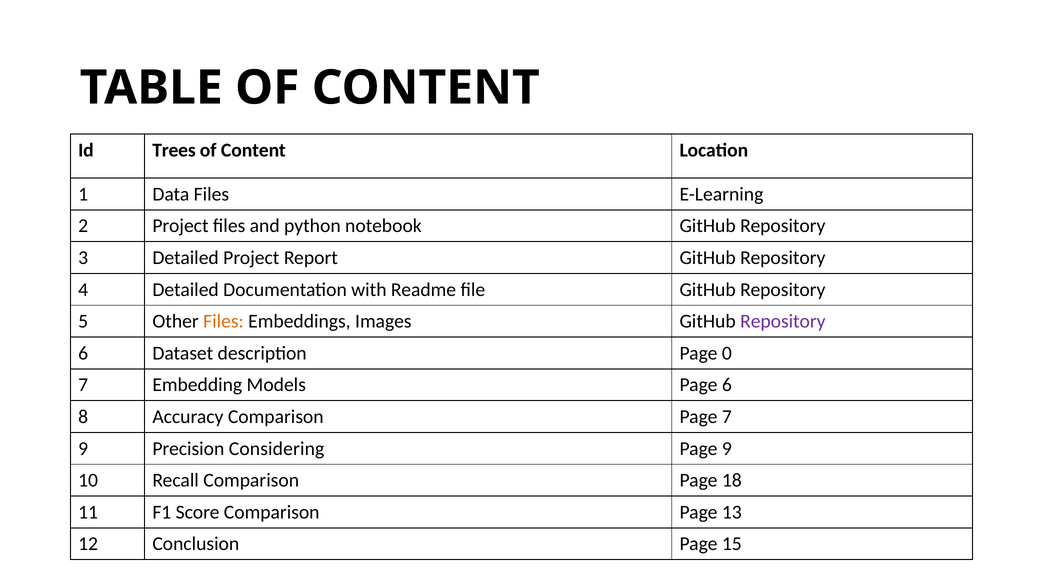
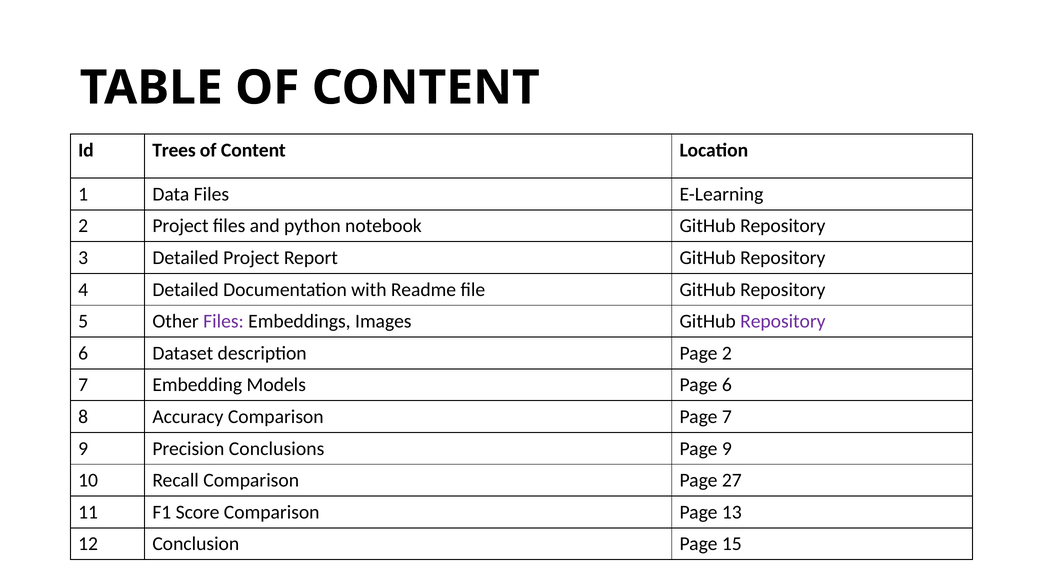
Files colour: orange -> purple (224, 322)
Page 0: 0 -> 2 (727, 353)
Considering: Considering -> Conclusions (277, 449)
18: 18 -> 27 (732, 481)
